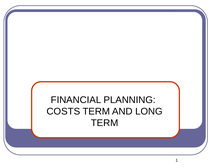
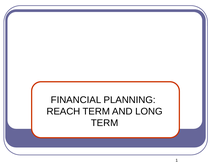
COSTS: COSTS -> REACH (63, 112)
